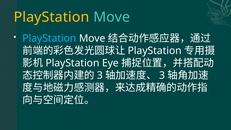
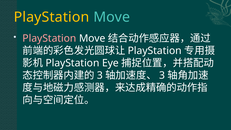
PlayStation colour: light blue -> pink (49, 38)
